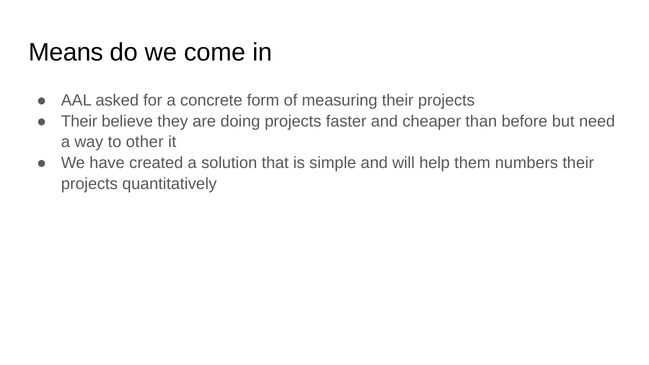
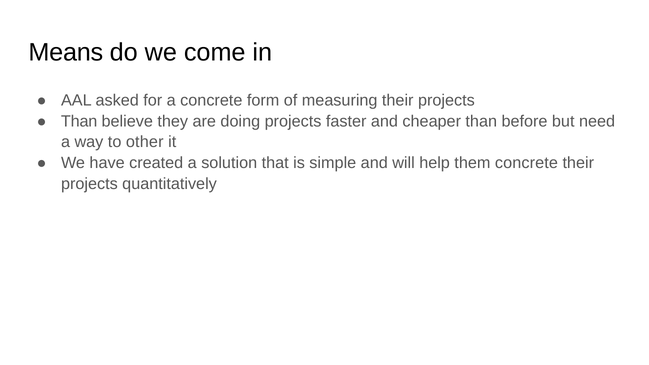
Their: Their -> Than (79, 121)
them numbers: numbers -> concrete (526, 163)
